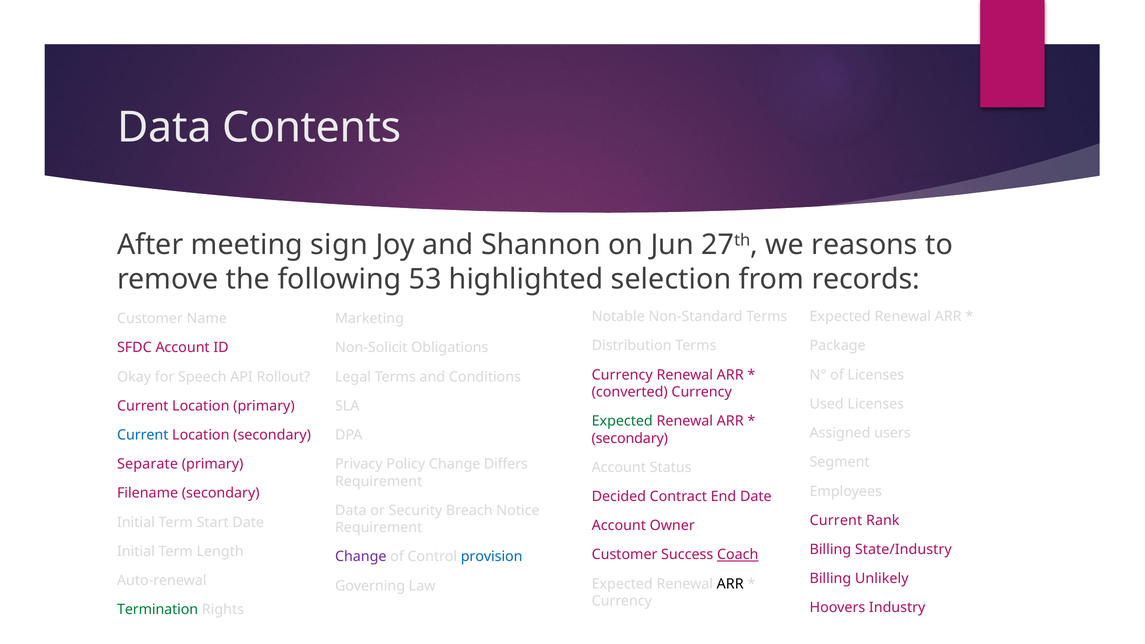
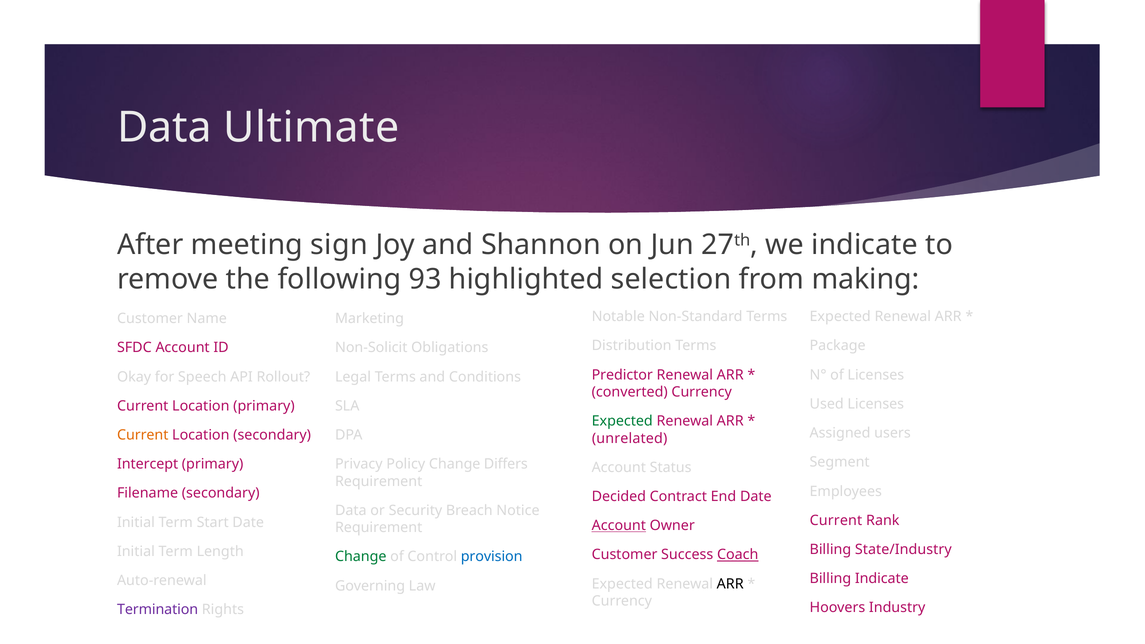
Contents: Contents -> Ultimate (311, 128)
we reasons: reasons -> indicate (865, 245)
53: 53 -> 93 (425, 279)
records: records -> making (866, 279)
Currency: Currency -> Predictor (622, 375)
Current colour: blue -> orange (143, 435)
secondary: secondary -> unrelated (630, 438)
Separate: Separate -> Intercept (148, 464)
Account underline: none -> present (619, 526)
Change colour: purple -> green (361, 557)
Billing Unlikely: Unlikely -> Indicate (882, 579)
Termination colour: green -> purple (158, 610)
